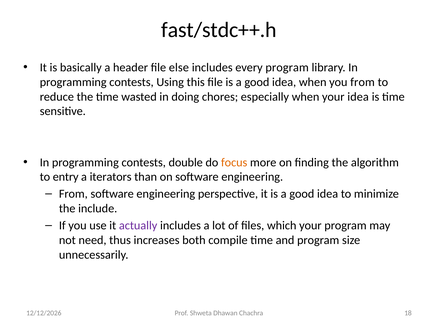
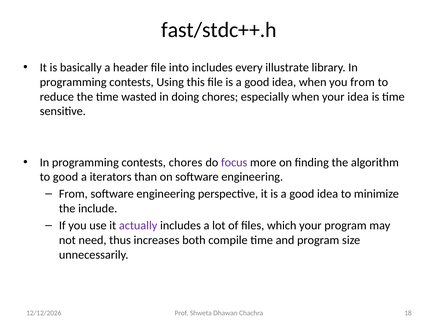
else: else -> into (179, 68)
every program: program -> illustrate (287, 68)
contests double: double -> chores (186, 163)
focus colour: orange -> purple (234, 163)
to entry: entry -> good (66, 177)
